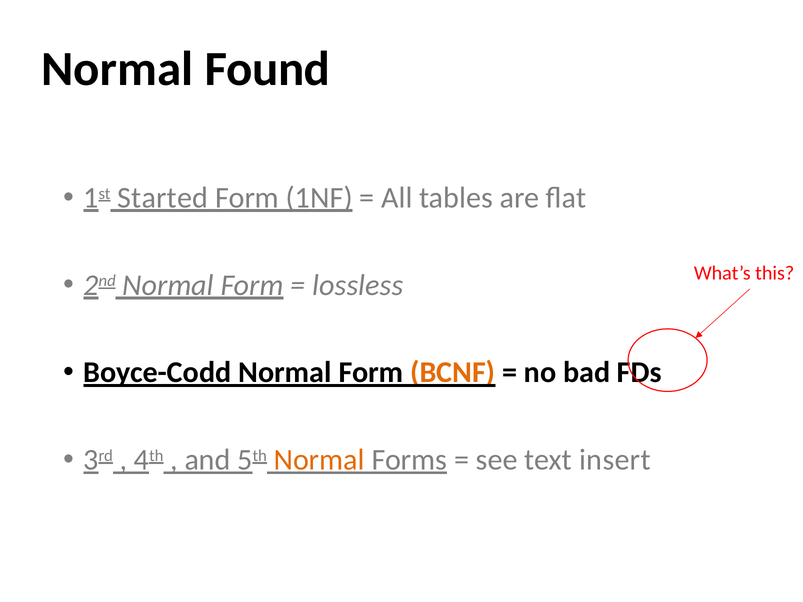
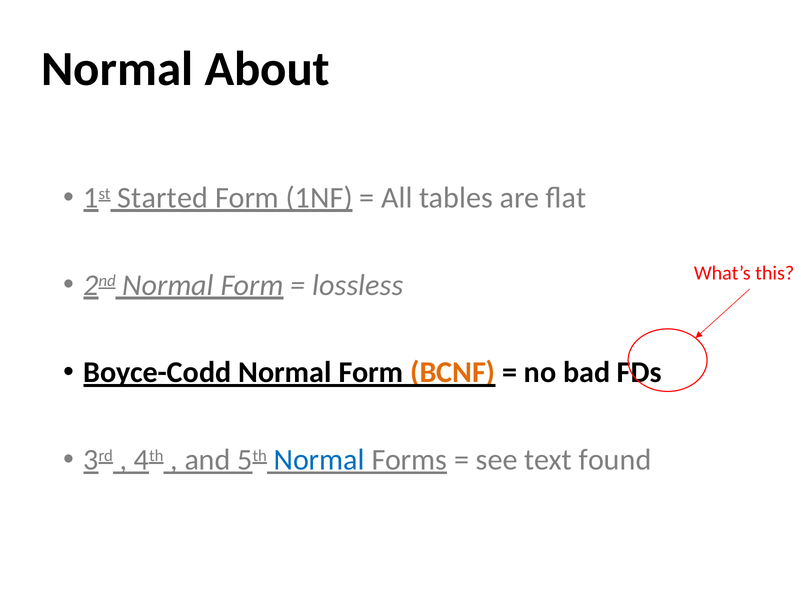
Found: Found -> About (267, 69)
Normal colour: orange -> blue (319, 460)
insert: insert -> found (615, 460)
